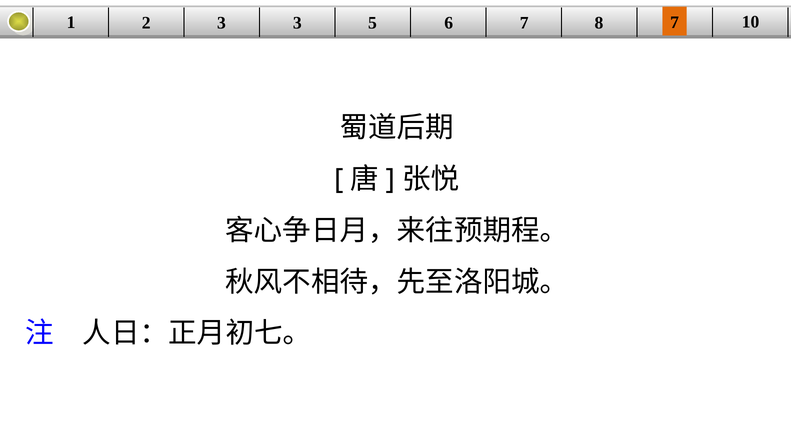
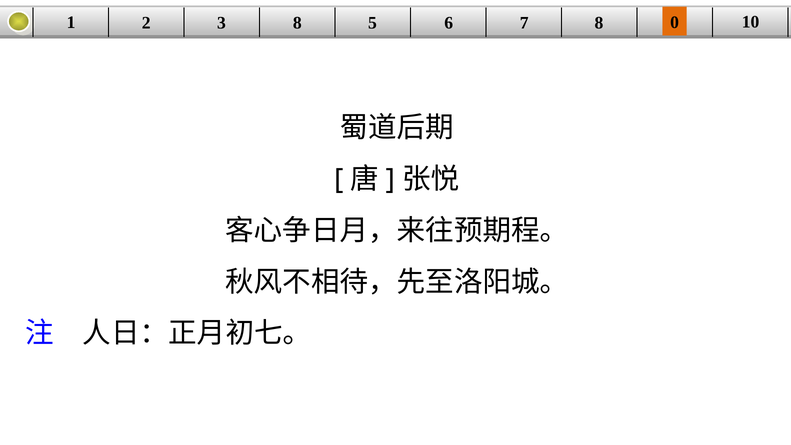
3 3: 3 -> 8 (297, 23)
8 7: 7 -> 0 (675, 22)
